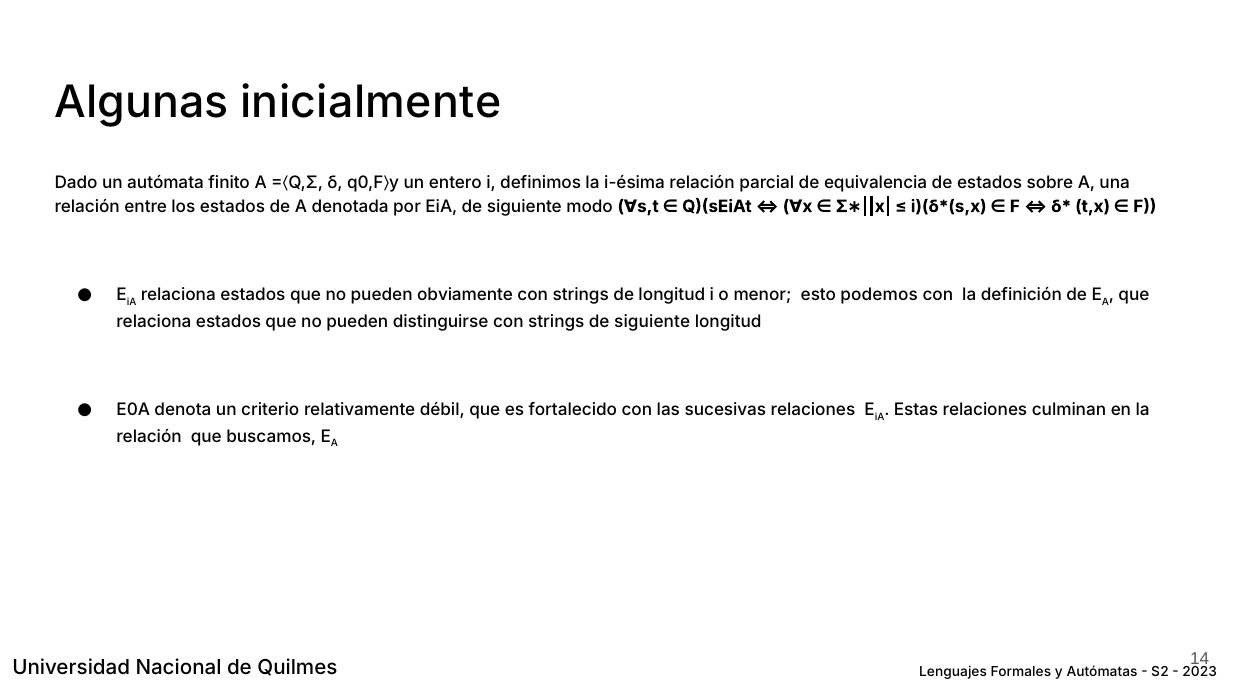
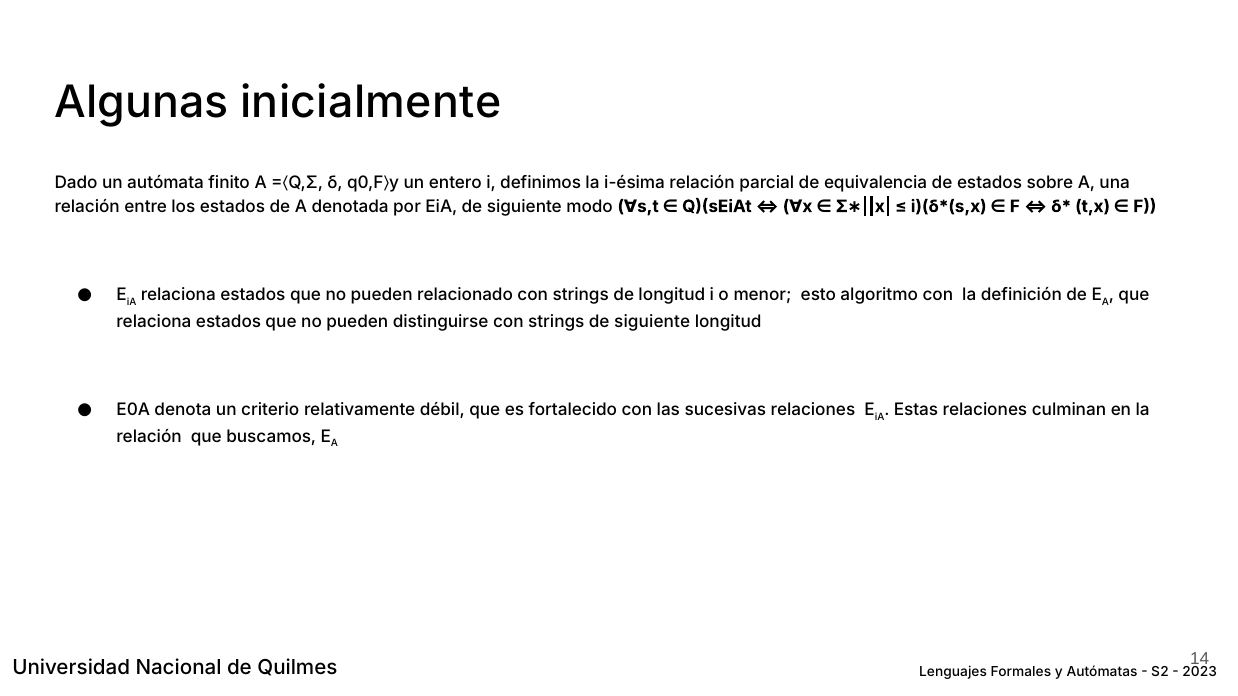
obviamente: obviamente -> relacionado (465, 295)
podemos: podemos -> algoritmo (879, 295)
